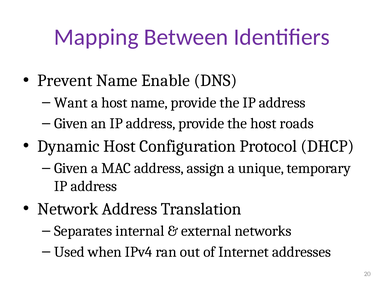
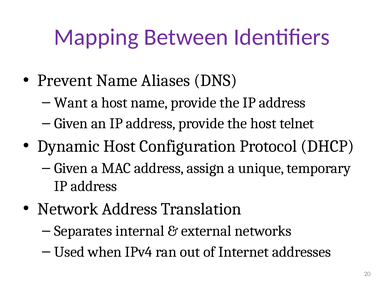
Enable: Enable -> Aliases (166, 81)
roads: roads -> telnet (297, 123)
